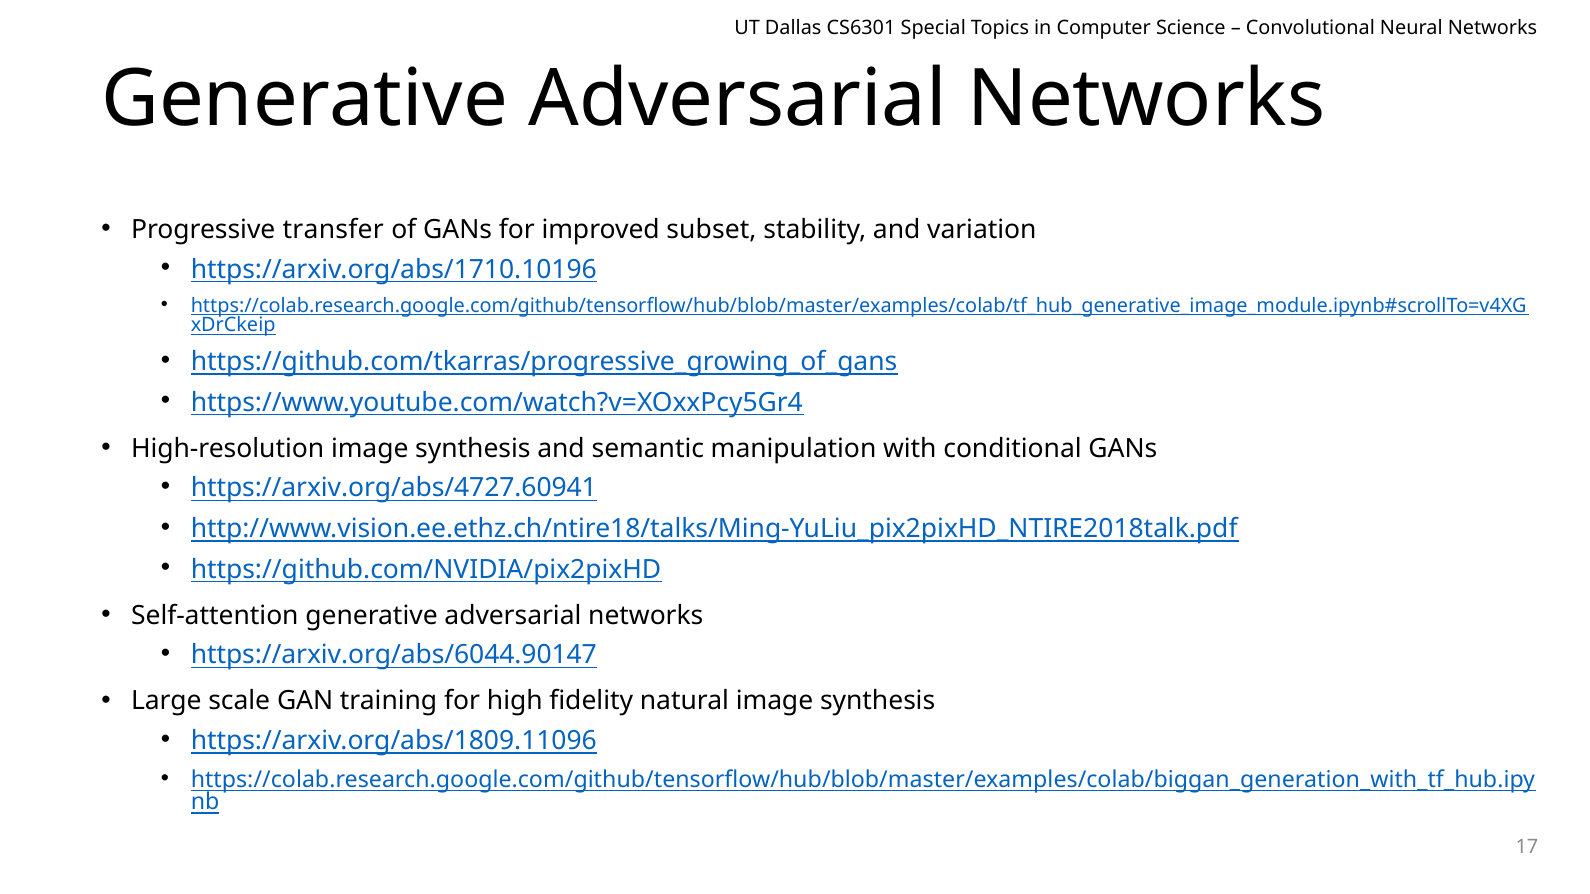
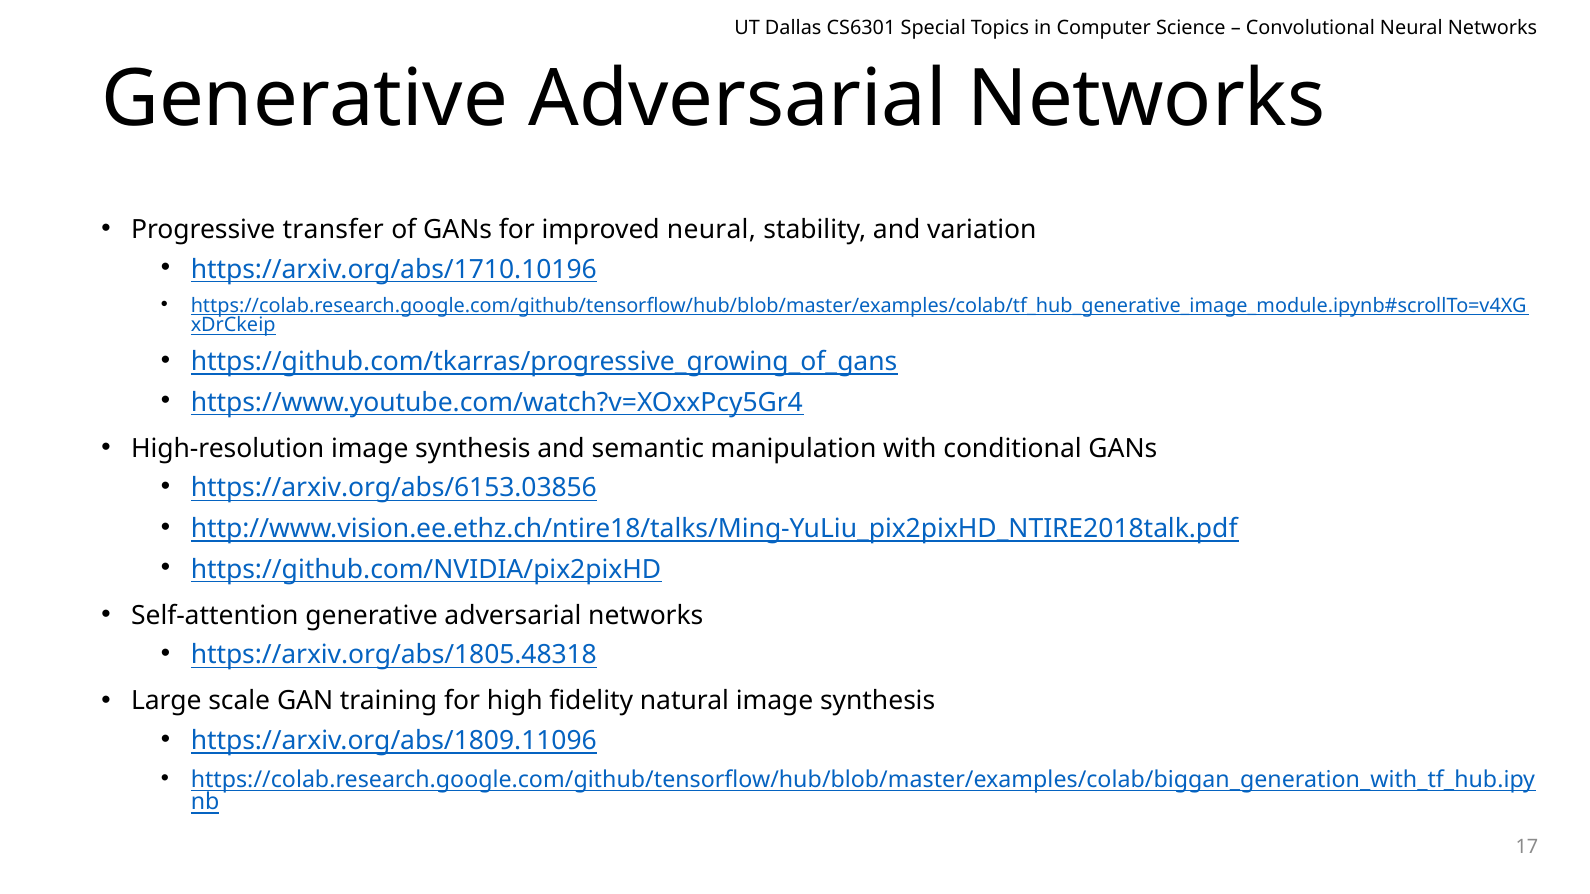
improved subset: subset -> neural (711, 229)
https://arxiv.org/abs/4727.60941: https://arxiv.org/abs/4727.60941 -> https://arxiv.org/abs/6153.03856 (394, 488)
https://arxiv.org/abs/6044.90147: https://arxiv.org/abs/6044.90147 -> https://arxiv.org/abs/1805.48318 (394, 655)
